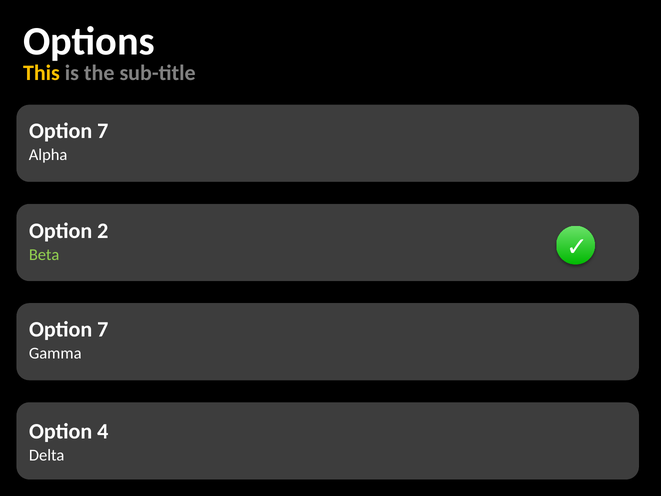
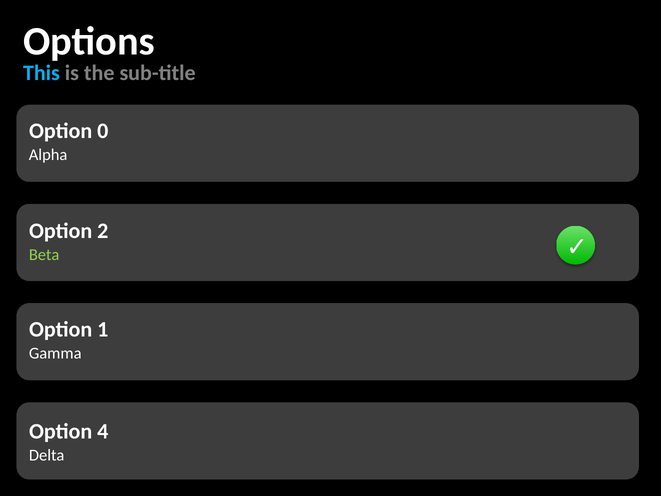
This colour: yellow -> light blue (41, 73)
7: 7 -> 0 (103, 131)
7: 7 -> 1 (103, 329)
